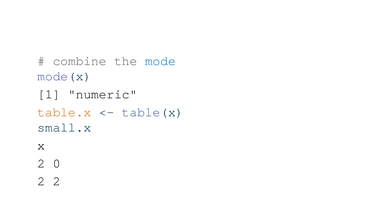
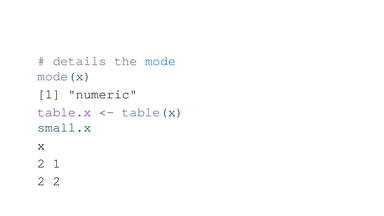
combine: combine -> details (80, 61)
table.x colour: orange -> purple (64, 112)
2 0: 0 -> 1 (57, 163)
